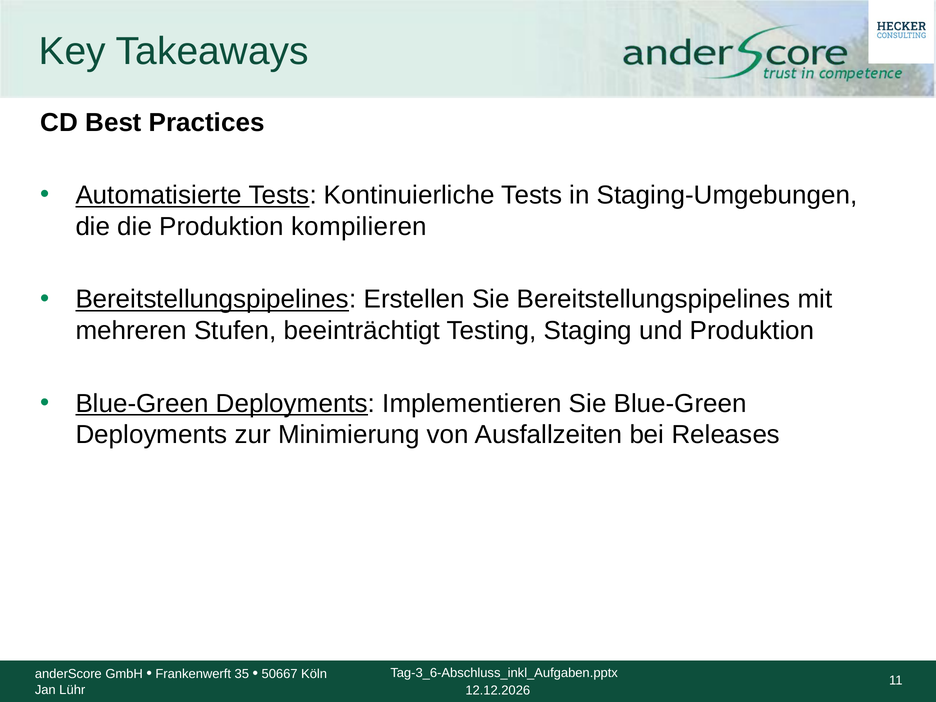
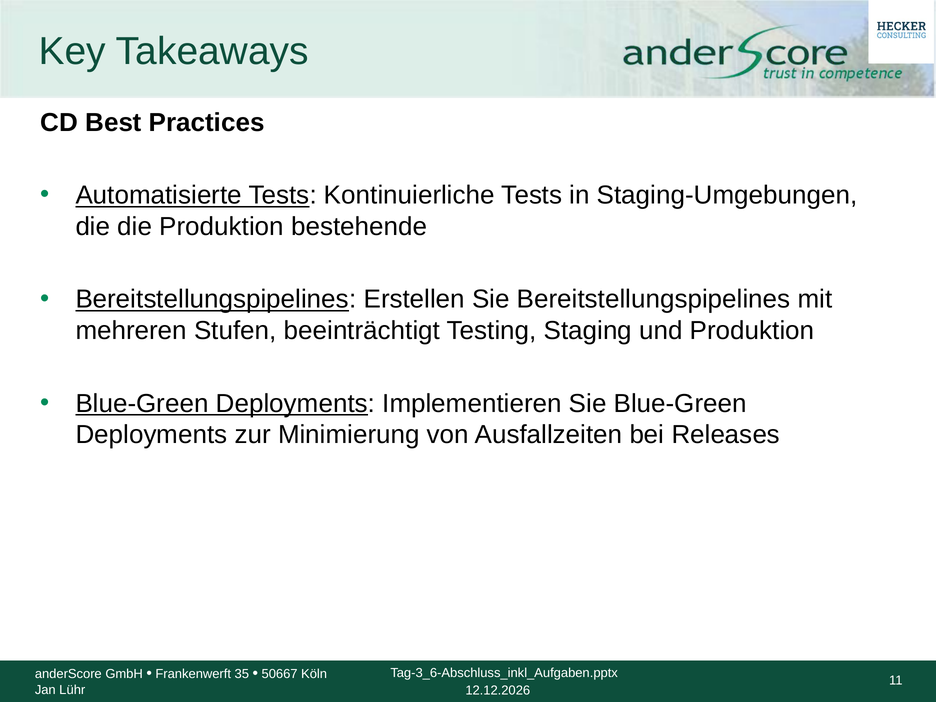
kompilieren: kompilieren -> bestehende (359, 227)
